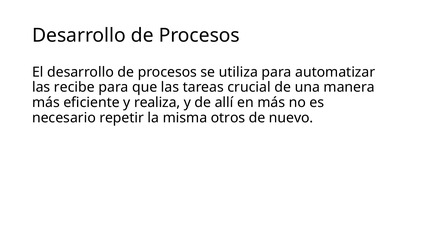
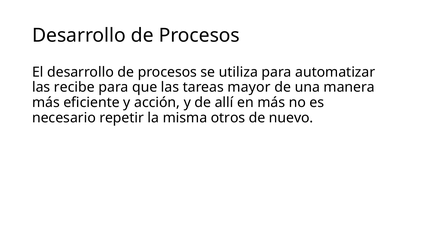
crucial: crucial -> mayor (249, 87)
realiza: realiza -> acción (157, 102)
